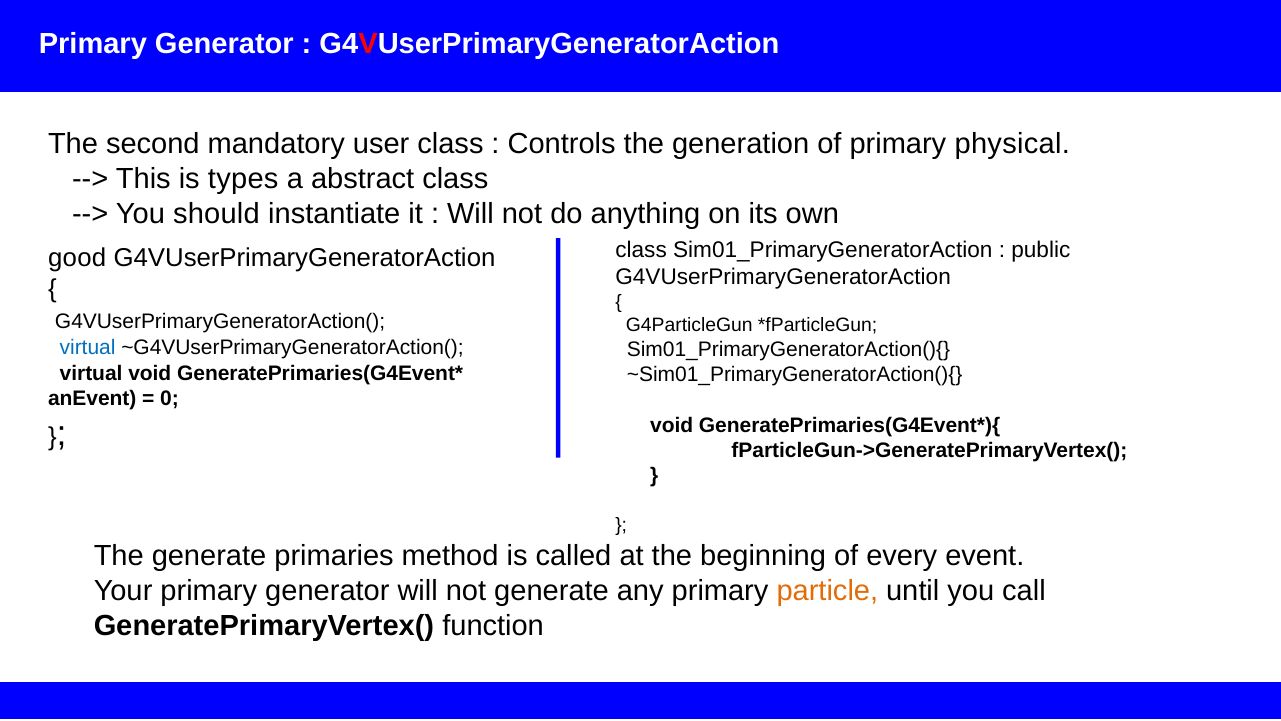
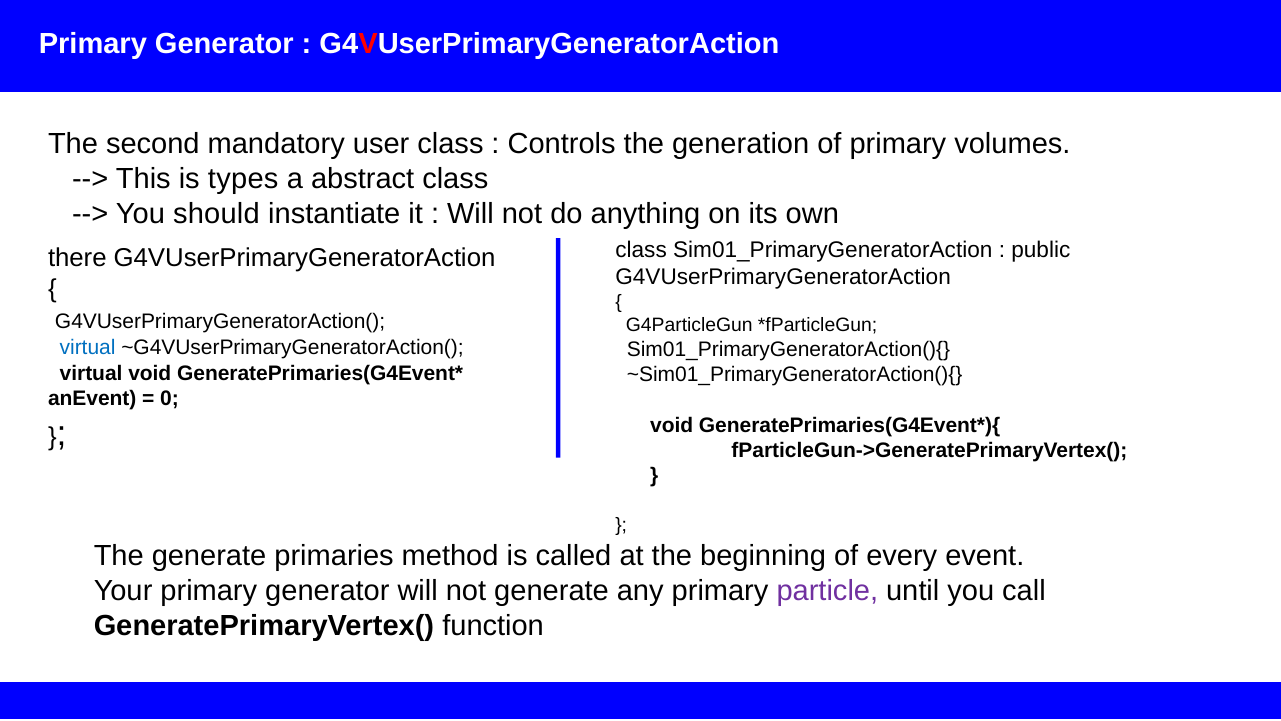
physical: physical -> volumes (1012, 144)
good: good -> there (77, 258)
particle colour: orange -> purple (827, 591)
